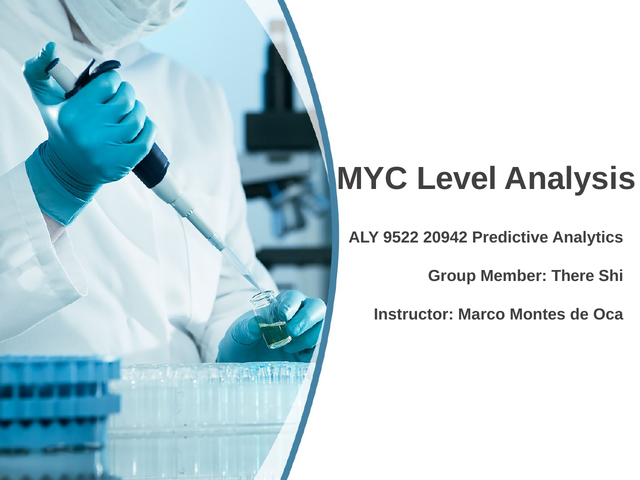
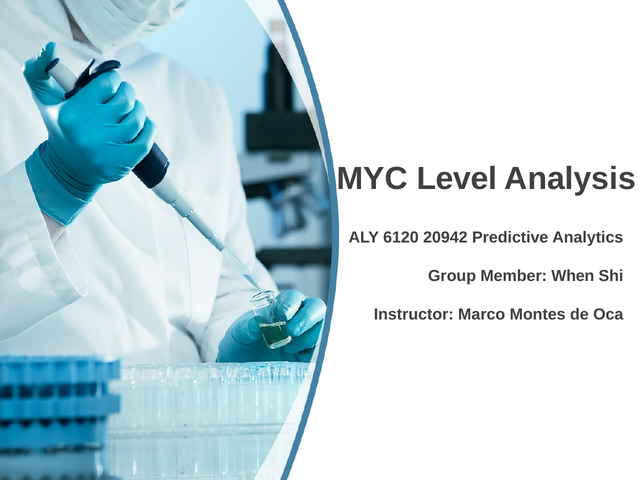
9522: 9522 -> 6120 (401, 238)
There: There -> When (573, 276)
